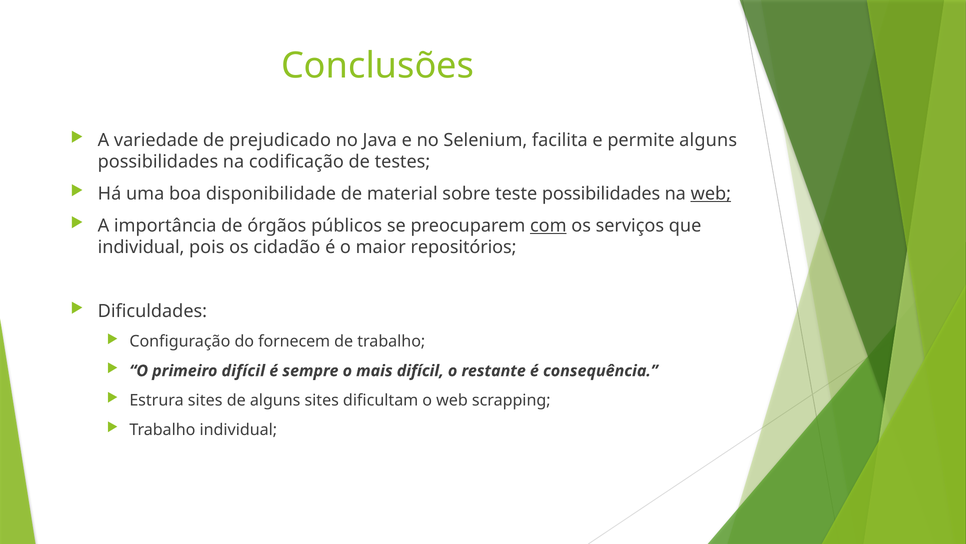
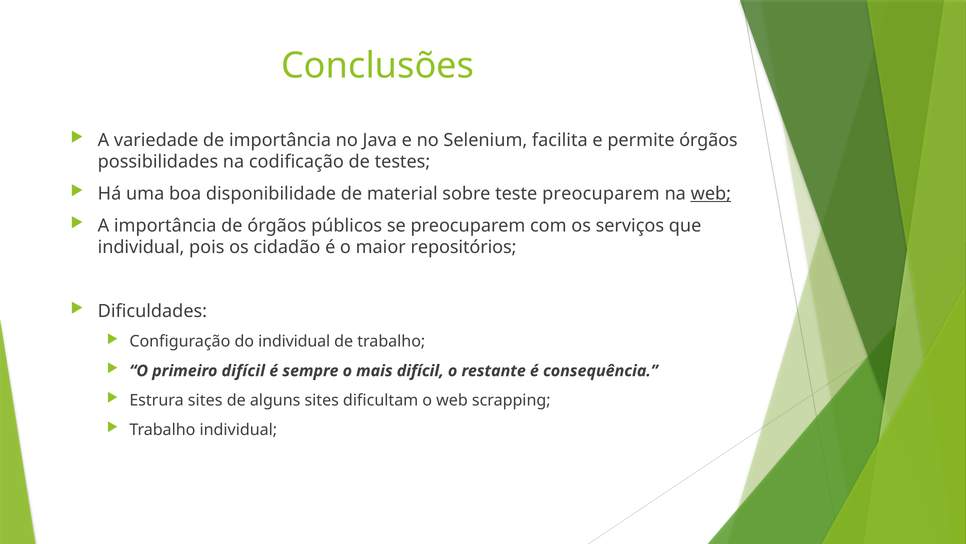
de prejudicado: prejudicado -> importância (280, 140)
permite alguns: alguns -> órgãos (708, 140)
teste possibilidades: possibilidades -> preocuparem (601, 194)
com underline: present -> none (548, 225)
do fornecem: fornecem -> individual (294, 341)
